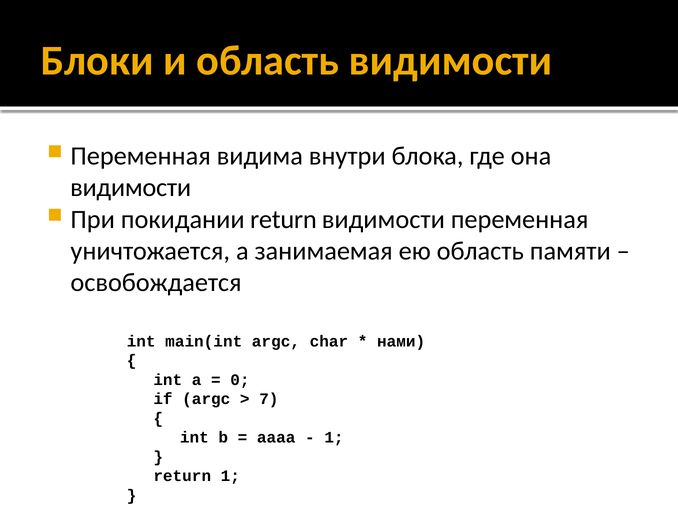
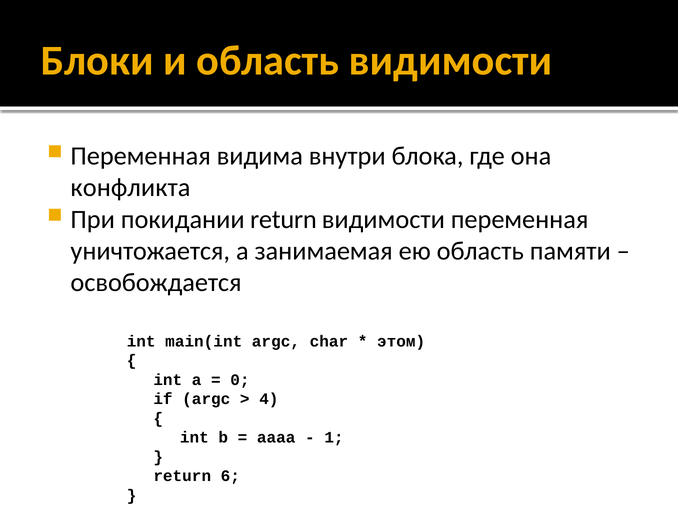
видимости: видимости -> конфликта (130, 188)
нами: нами -> этом (401, 341)
7: 7 -> 4 (269, 399)
return 1: 1 -> 6 (230, 476)
